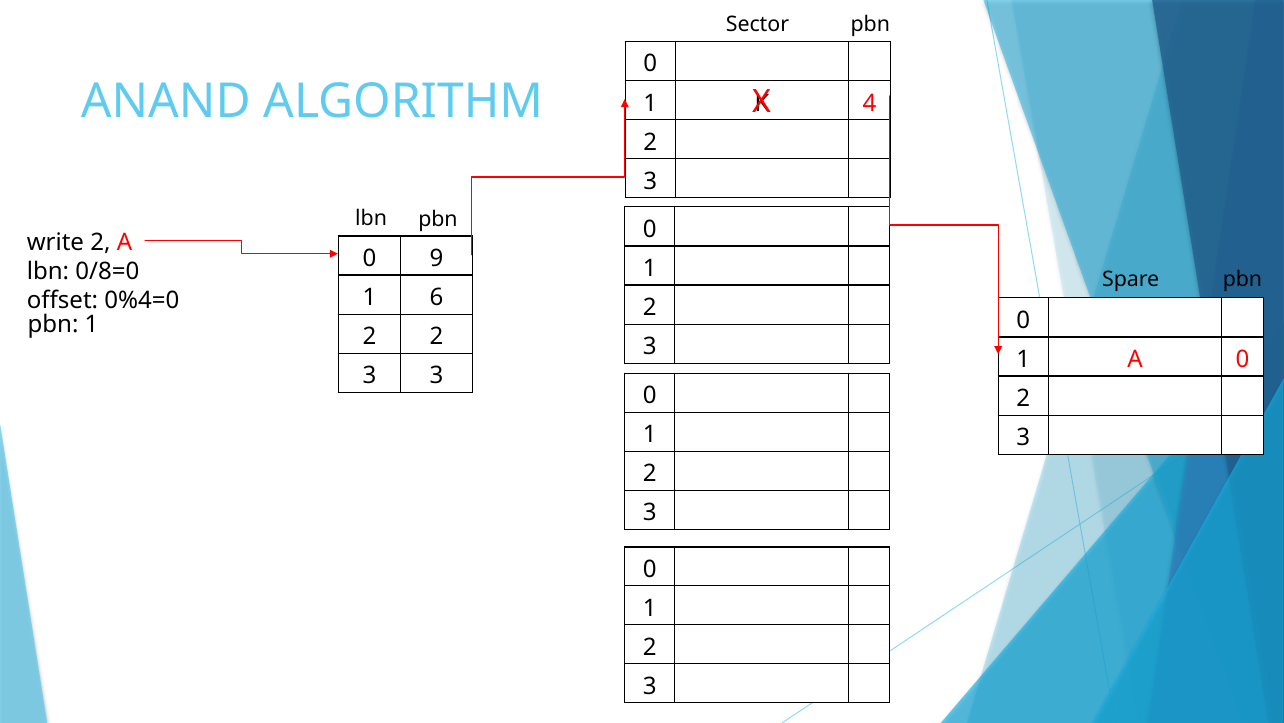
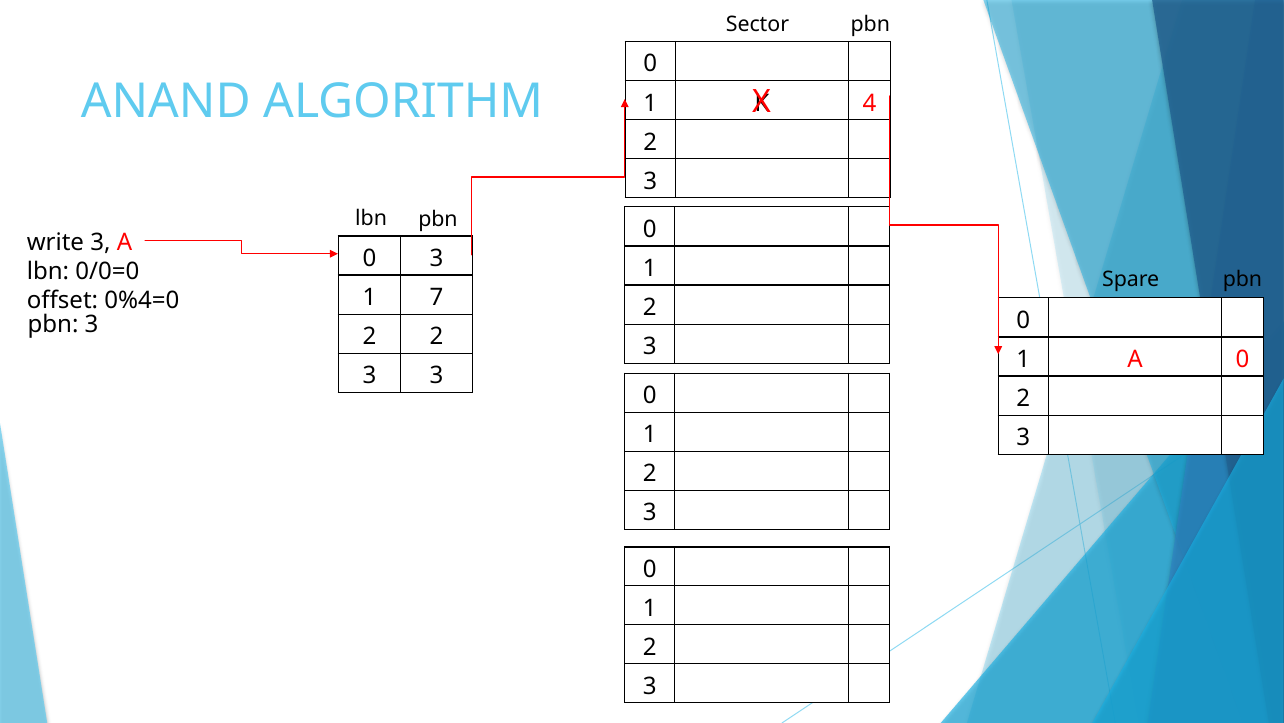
write 2: 2 -> 3 (100, 242)
0 9: 9 -> 3 (436, 258)
0/8=0: 0/8=0 -> 0/0=0 (107, 272)
6: 6 -> 7 (436, 297)
pbn 1: 1 -> 3 (92, 324)
